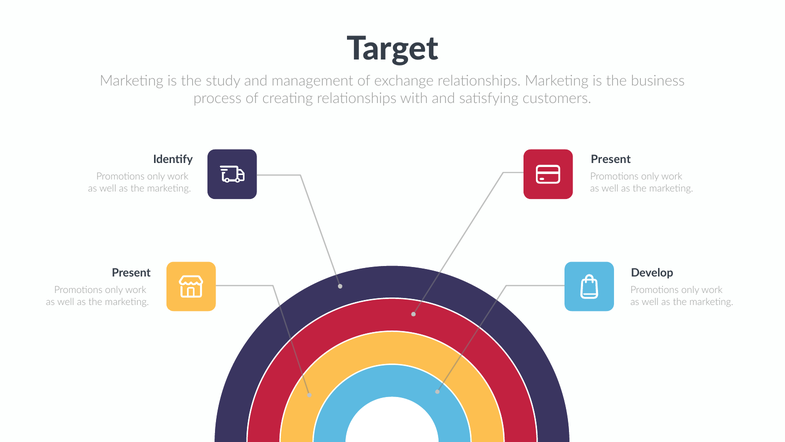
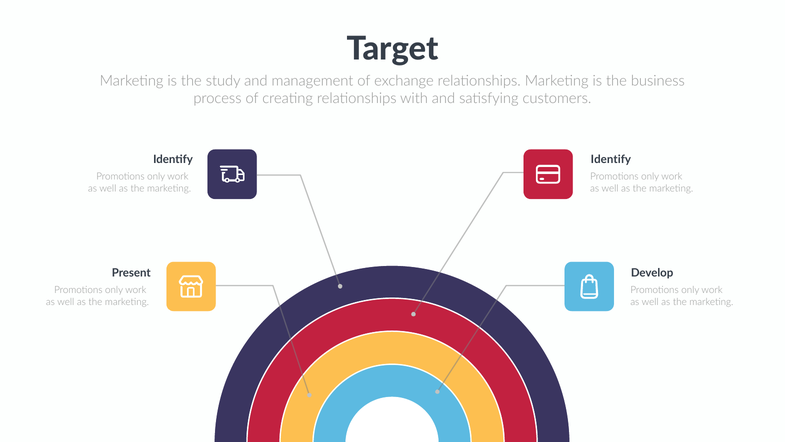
Present: Present -> Identify (611, 159)
